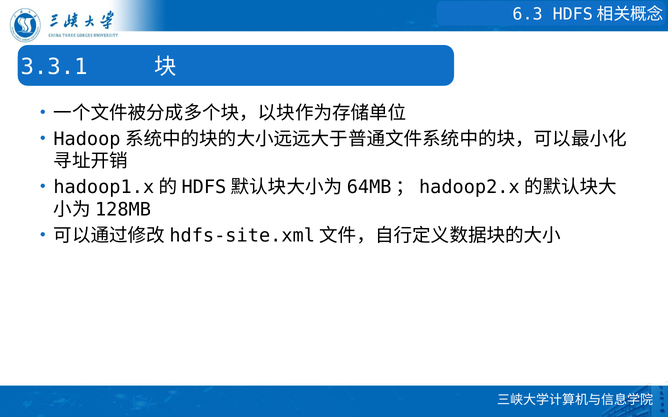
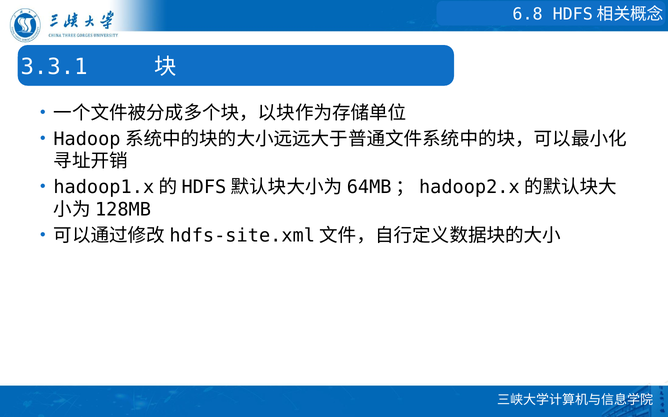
6.3: 6.3 -> 6.8 (528, 14)
